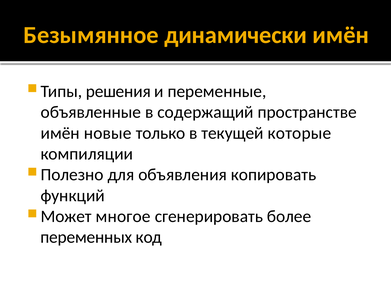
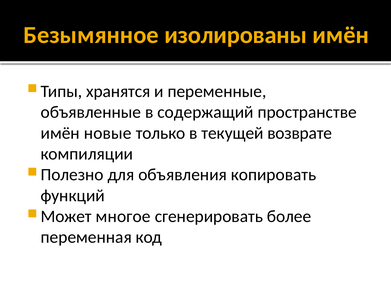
динамически: динамически -> изолированы (236, 35)
решения: решения -> хранятся (118, 91)
которые: которые -> возврате (300, 133)
переменных: переменных -> переменная (86, 237)
